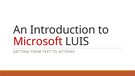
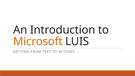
Microsoft colour: red -> orange (38, 41)
